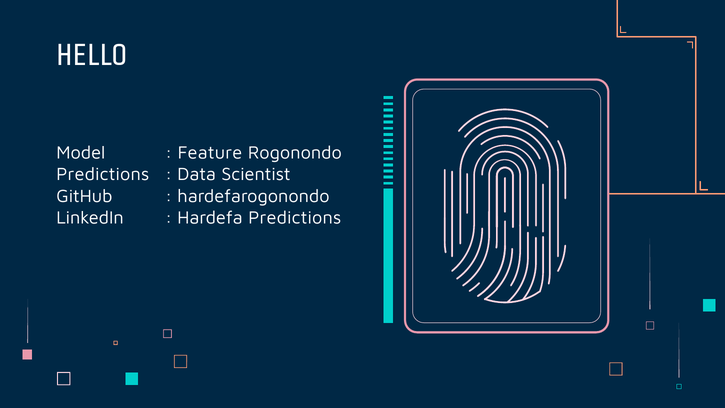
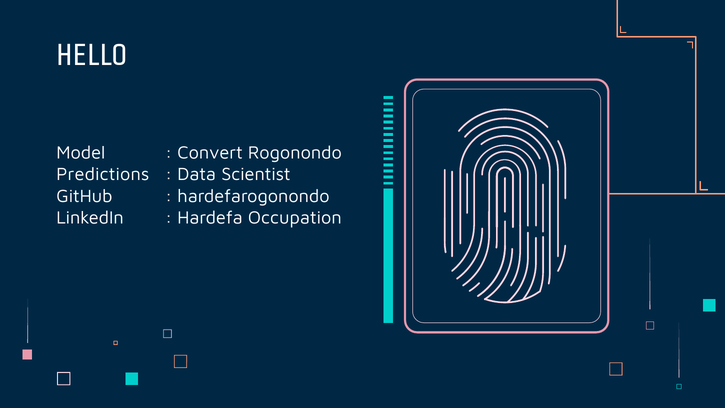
Feature: Feature -> Convert (210, 153)
Hardefa Predictions: Predictions -> Occupation (295, 218)
